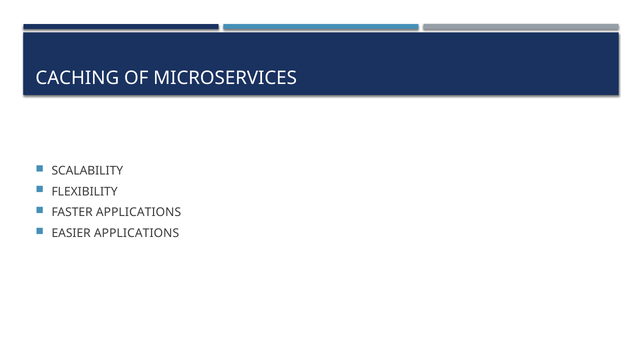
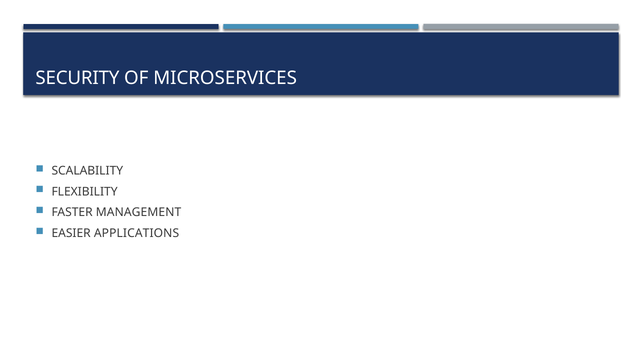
CACHING: CACHING -> SECURITY (77, 78)
FASTER APPLICATIONS: APPLICATIONS -> MANAGEMENT (139, 212)
